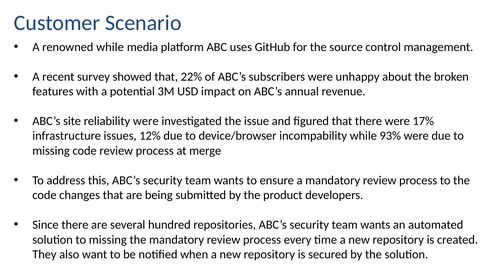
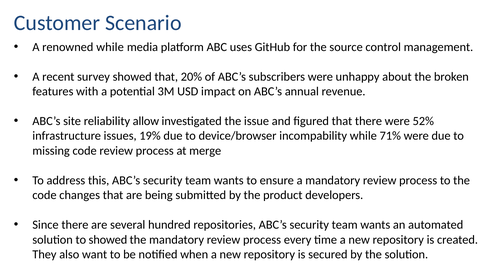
22%: 22% -> 20% (191, 76)
reliability were: were -> allow (146, 121)
17%: 17% -> 52% (423, 121)
12%: 12% -> 19% (150, 136)
93%: 93% -> 71% (390, 136)
solution to missing: missing -> showed (108, 239)
